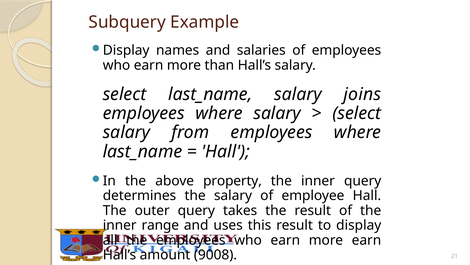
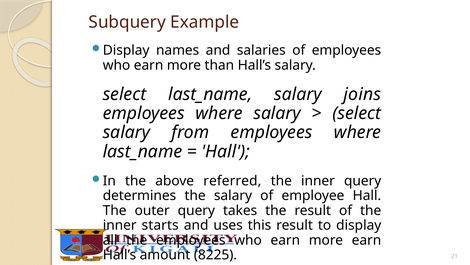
property: property -> referred (232, 180)
range: range -> starts (160, 225)
9008: 9008 -> 8225 (215, 254)
